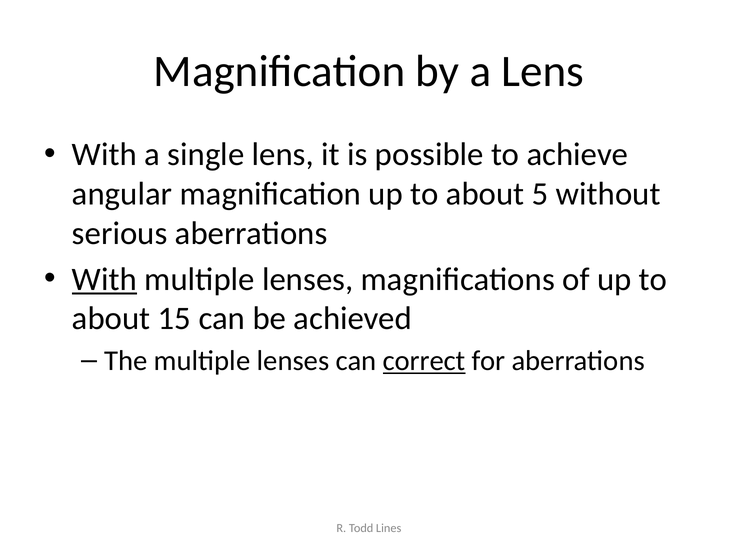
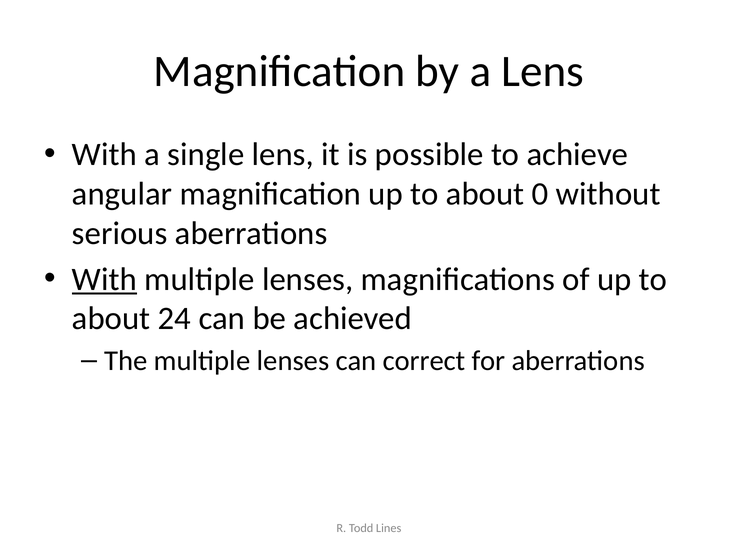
5: 5 -> 0 (540, 194)
15: 15 -> 24 (174, 319)
correct underline: present -> none (424, 361)
